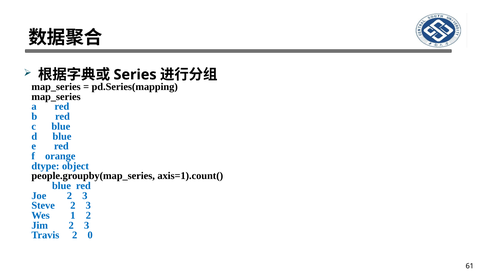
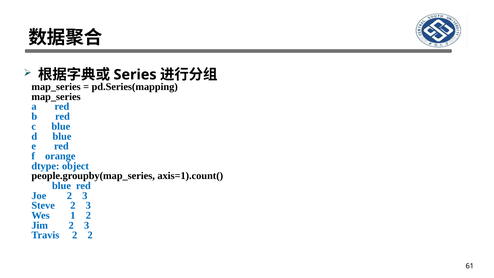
2 0: 0 -> 2 (90, 235)
